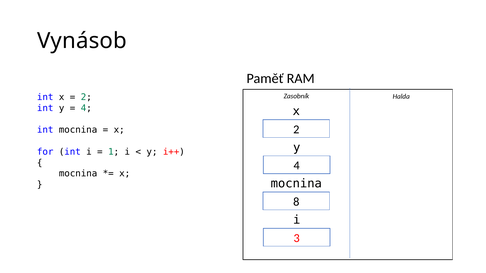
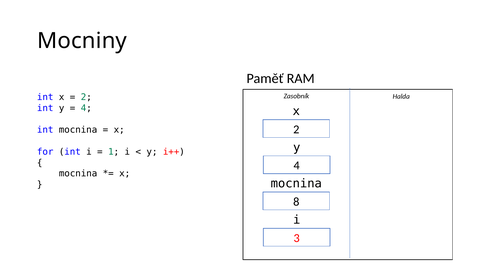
Vynásob: Vynásob -> Mocniny (82, 41)
